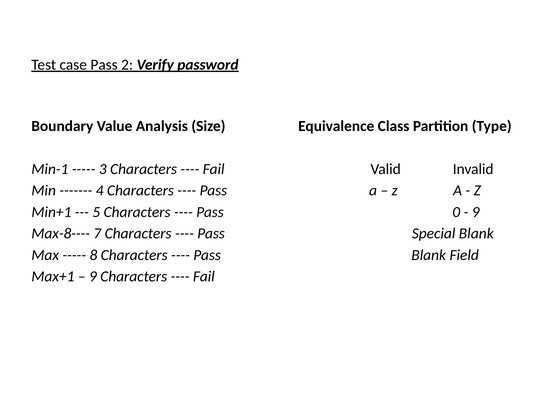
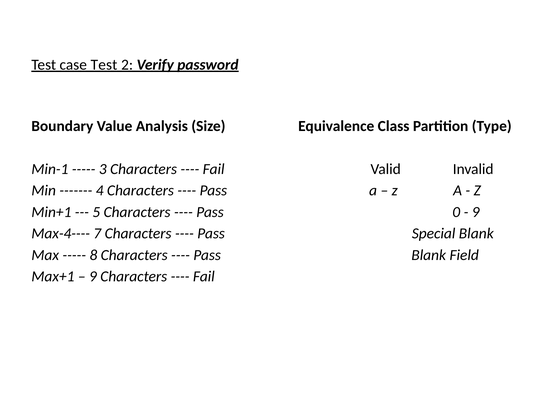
case Pass: Pass -> Test (104, 65)
Max-8----: Max-8---- -> Max-4---- (61, 233)
